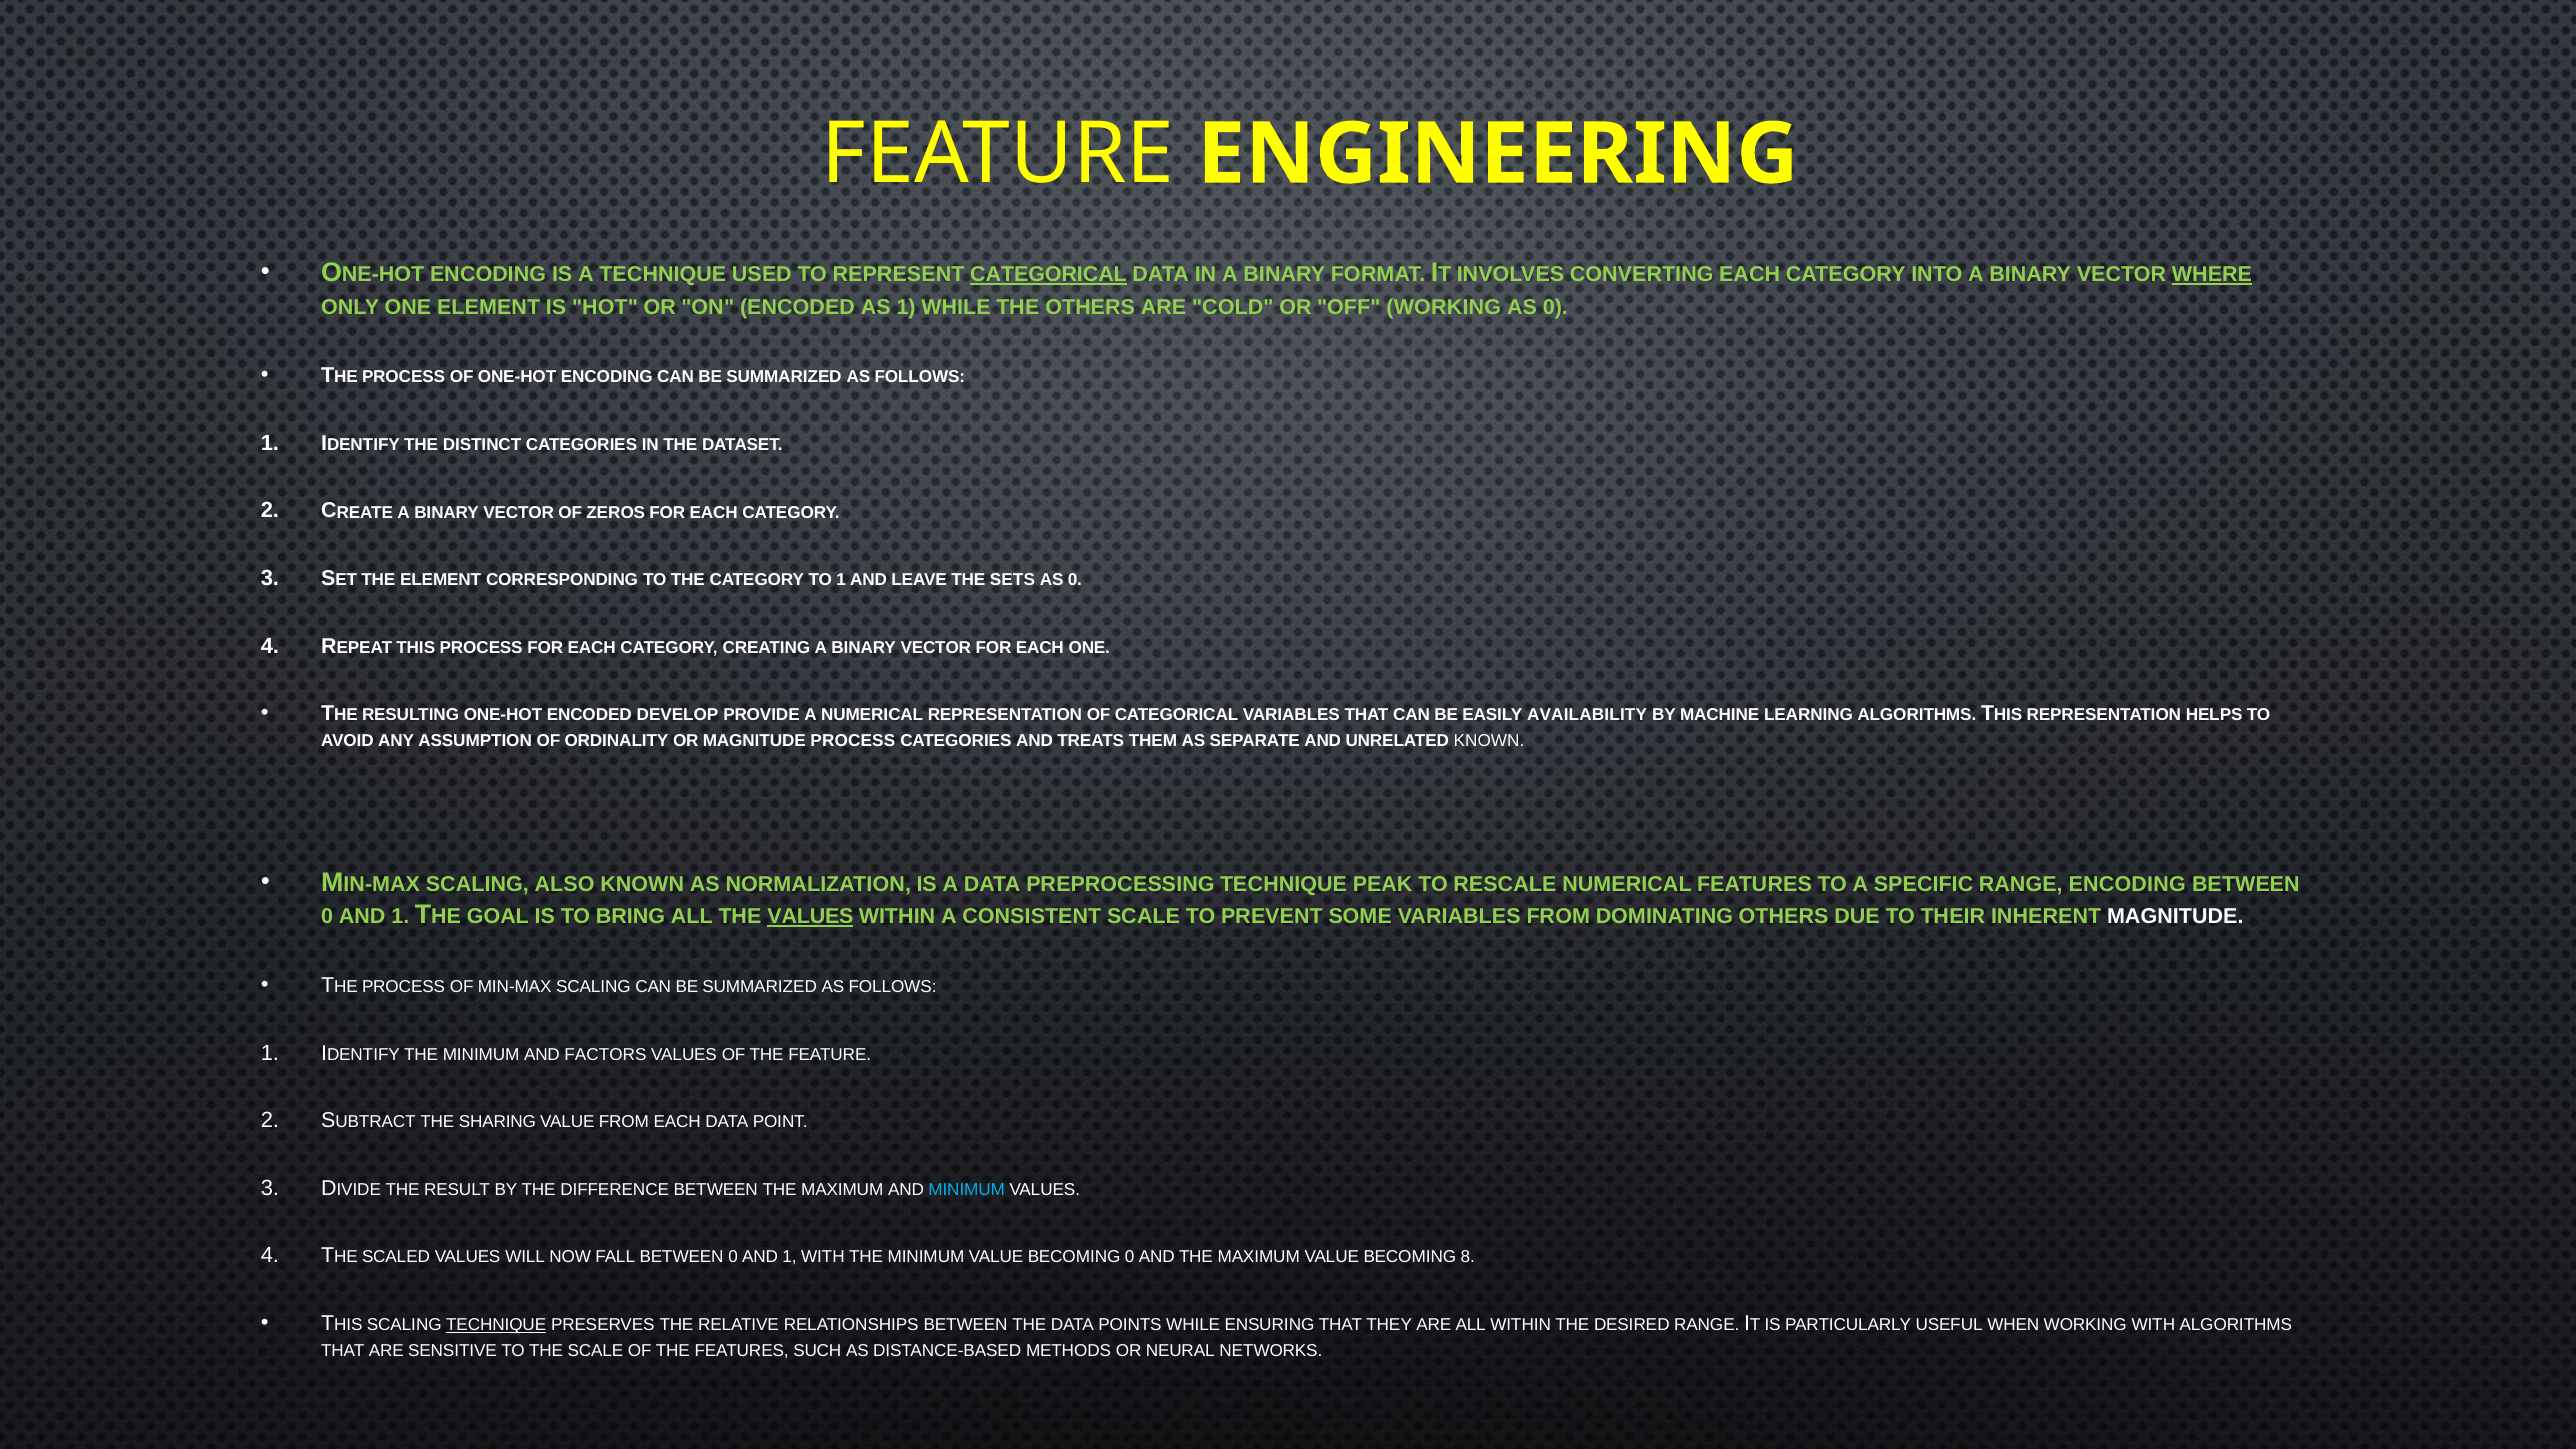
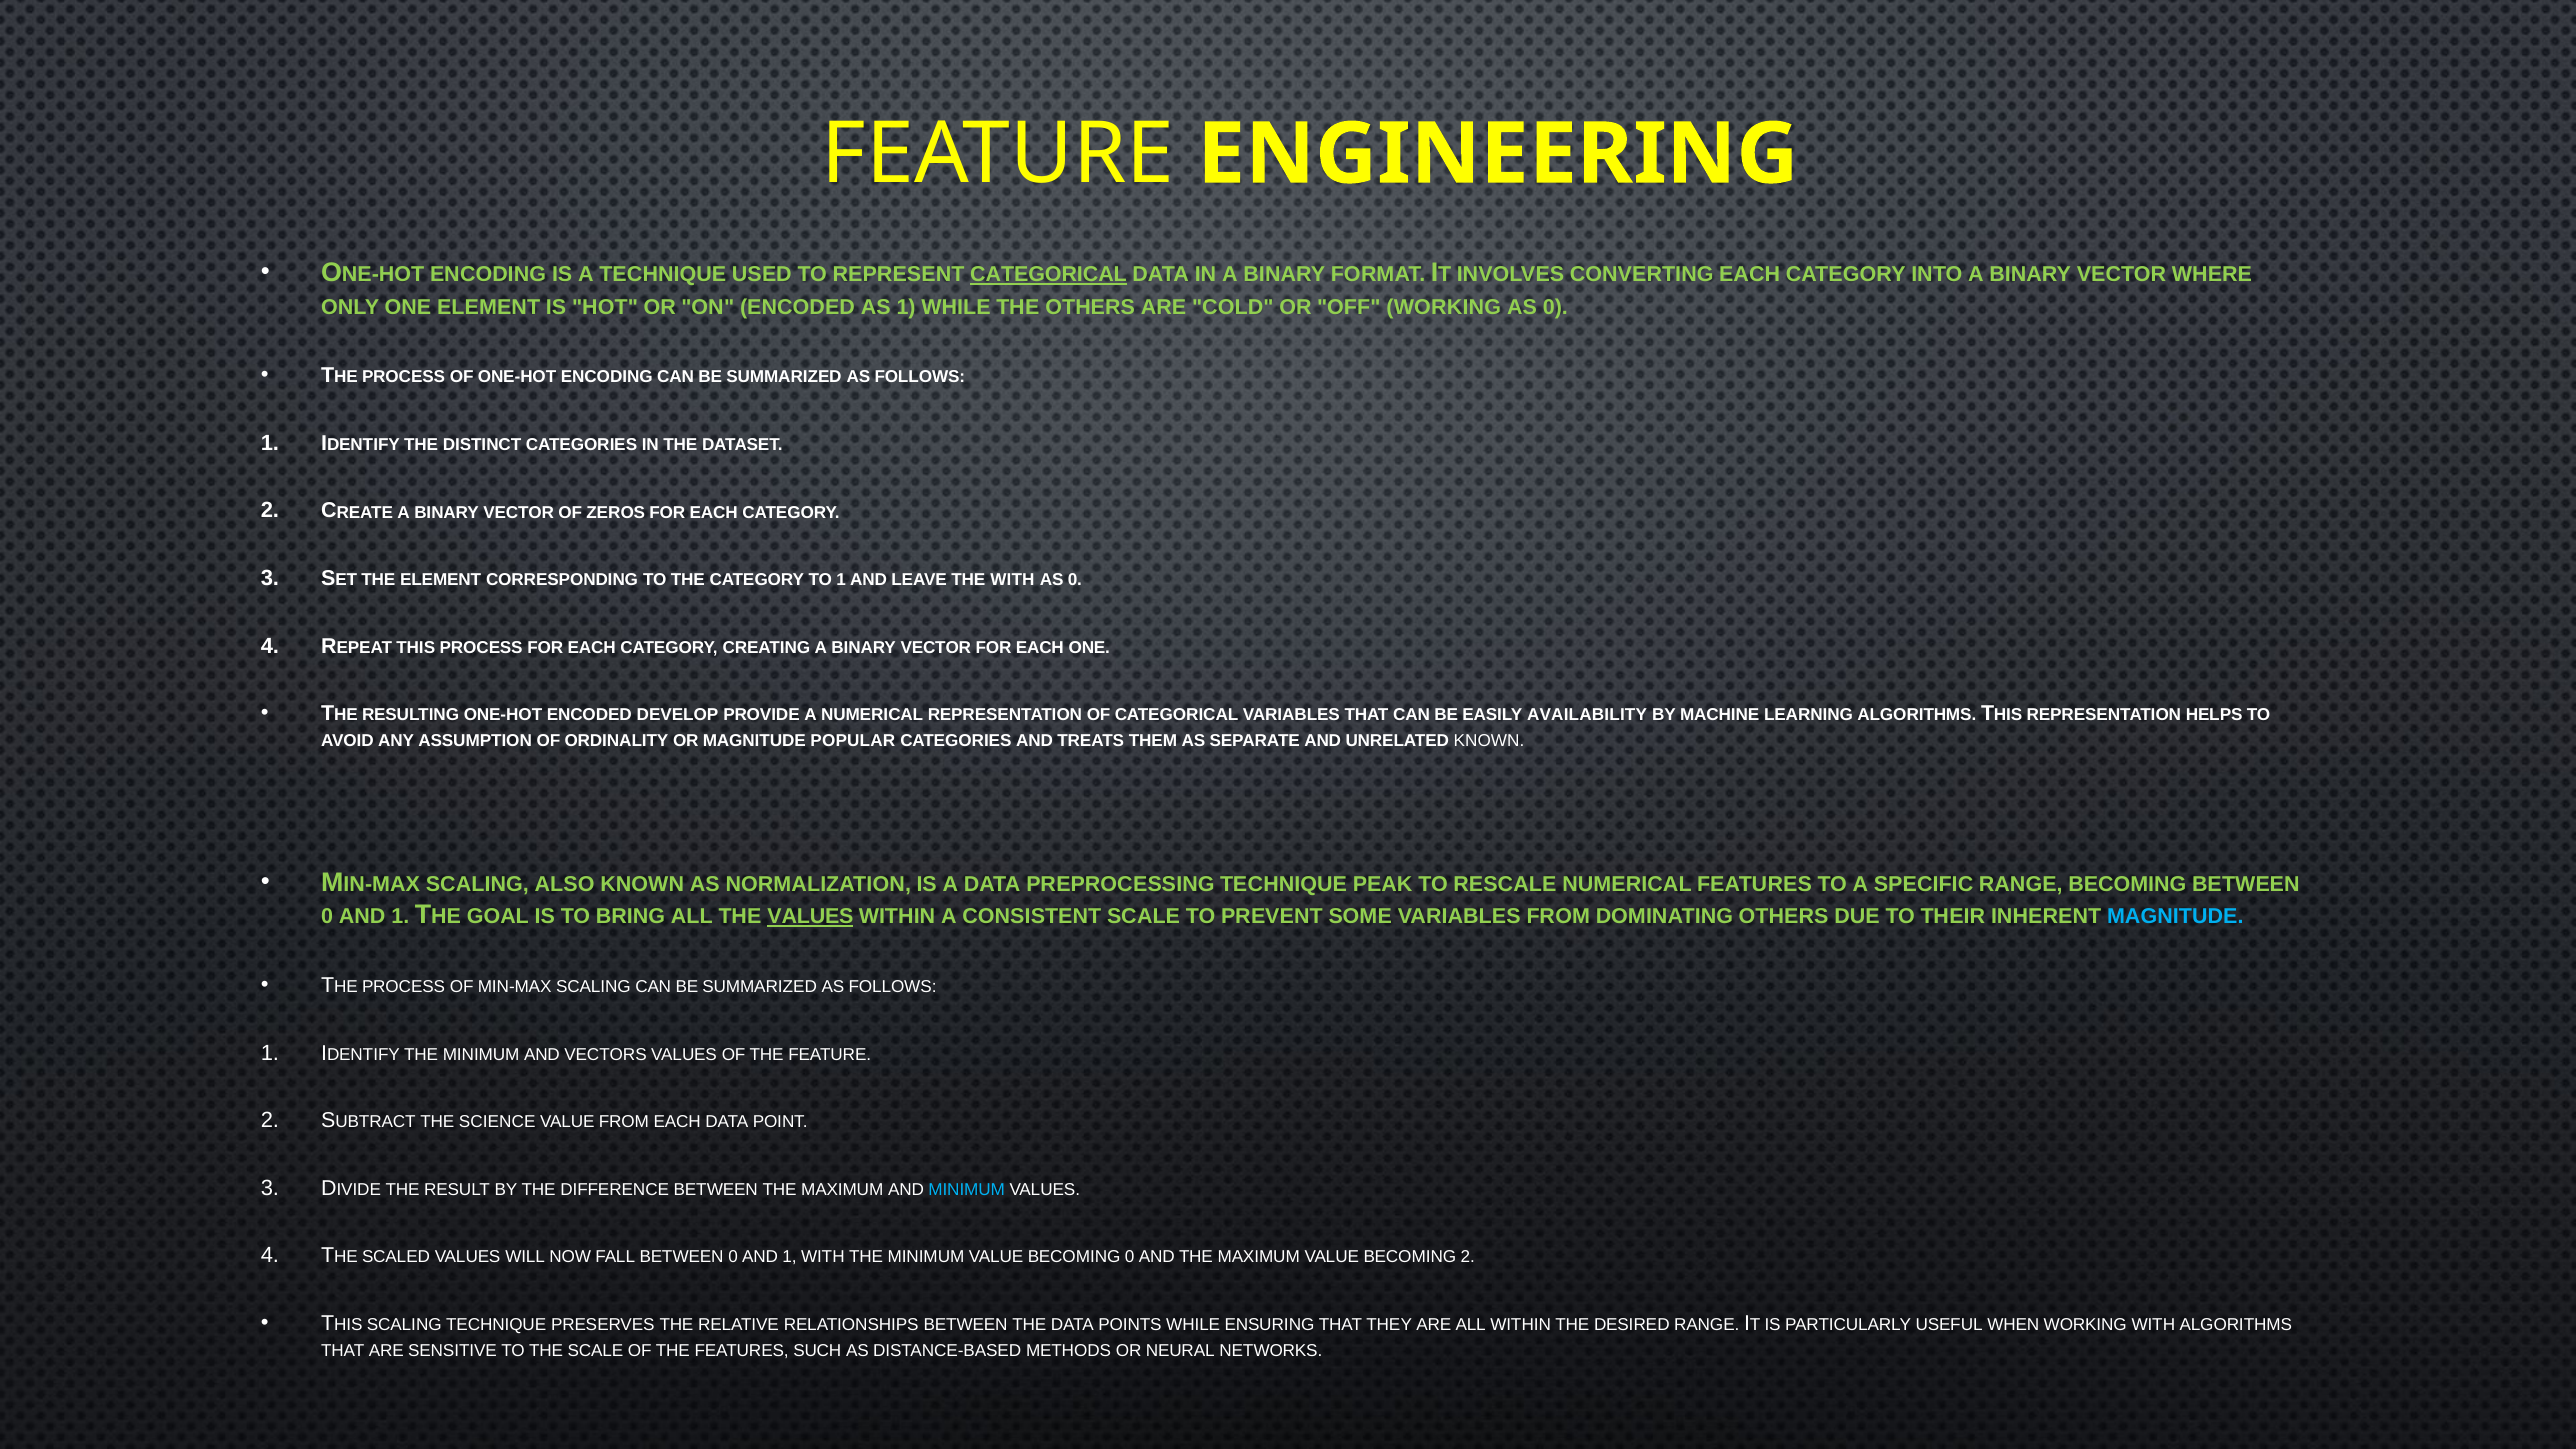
WHERE underline: present -> none (2212, 275)
THE SETS: SETS -> WITH (1012, 580)
MAGNITUDE PROCESS: PROCESS -> POPULAR (853, 741)
RANGE ENCODING: ENCODING -> BECOMING (2127, 884)
MAGNITUDE colour: white -> light blue (2175, 917)
FACTORS: FACTORS -> VECTORS (605, 1054)
SHARING: SHARING -> SCIENCE (497, 1122)
BECOMING 8: 8 -> 2 (1468, 1257)
TECHNIQUE underline: present -> none (496, 1325)
